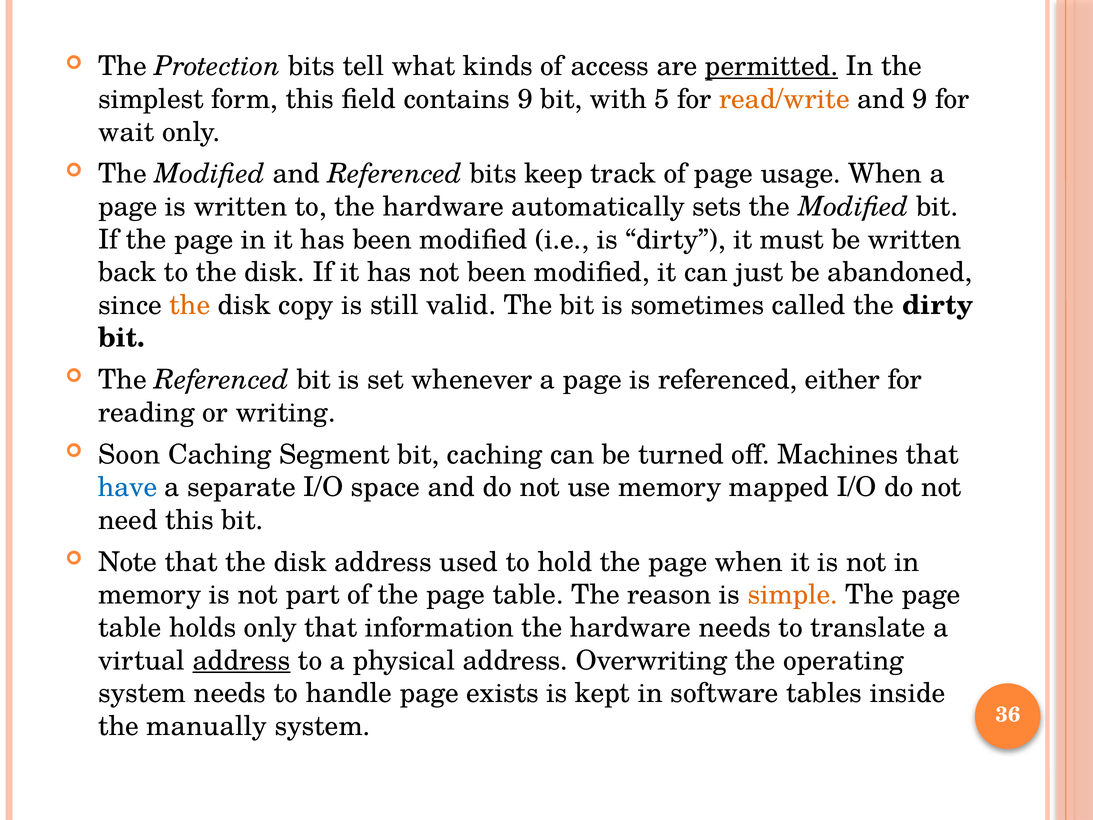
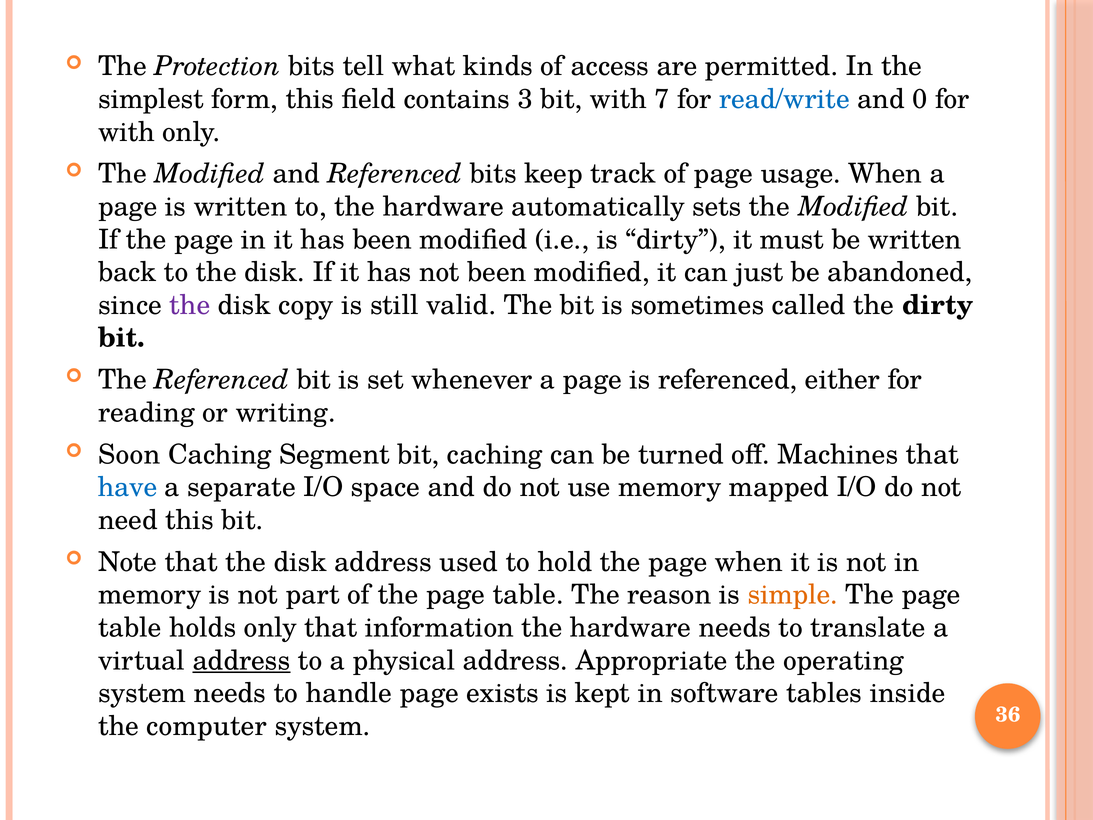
permitted underline: present -> none (772, 66)
contains 9: 9 -> 3 (525, 99)
5: 5 -> 7 (662, 99)
read/write colour: orange -> blue (784, 99)
and 9: 9 -> 0 (920, 99)
wait: wait -> with (127, 132)
the colour: orange -> purple (190, 305)
Overwriting: Overwriting -> Appropriate (651, 660)
manually: manually -> computer (207, 726)
